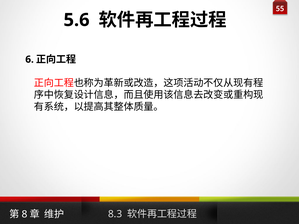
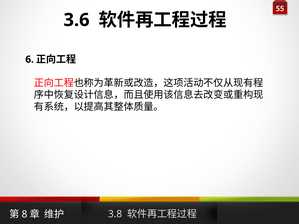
5.6: 5.6 -> 3.6 (77, 20)
8.3: 8.3 -> 3.8 (115, 214)
